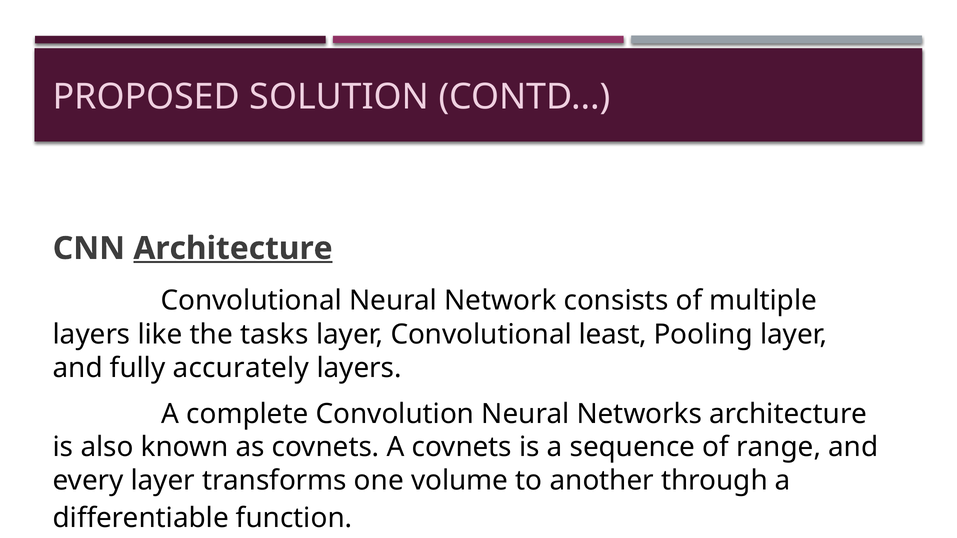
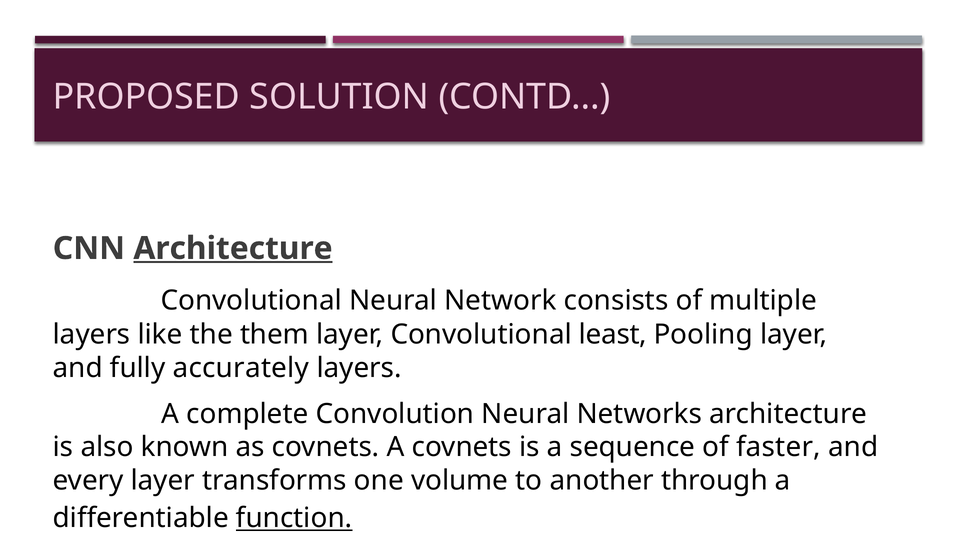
tasks: tasks -> them (274, 335)
range: range -> faster (778, 447)
function underline: none -> present (294, 518)
